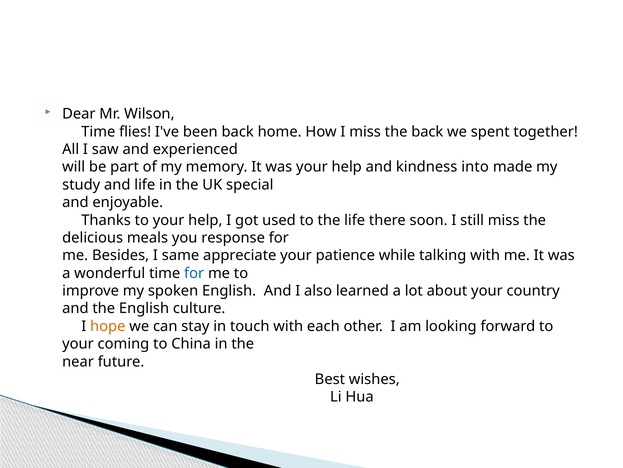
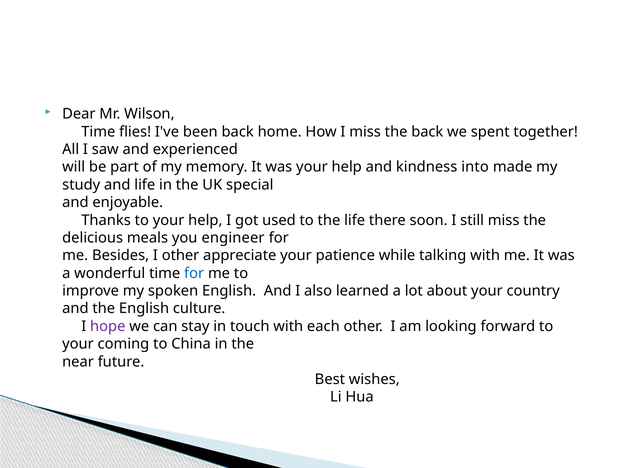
response: response -> engineer (233, 237)
I same: same -> other (181, 255)
hope colour: orange -> purple (108, 326)
